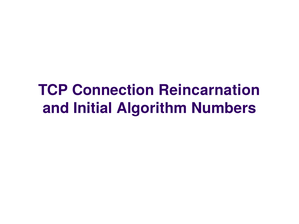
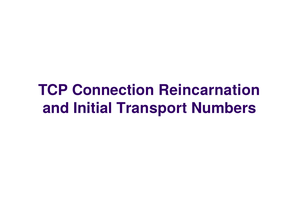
Algorithm: Algorithm -> Transport (152, 108)
